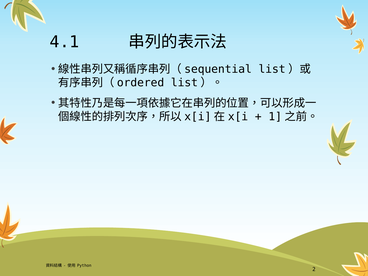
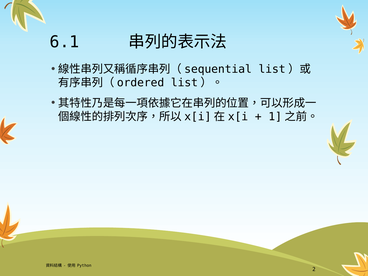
4.1: 4.1 -> 6.1 (64, 42)
